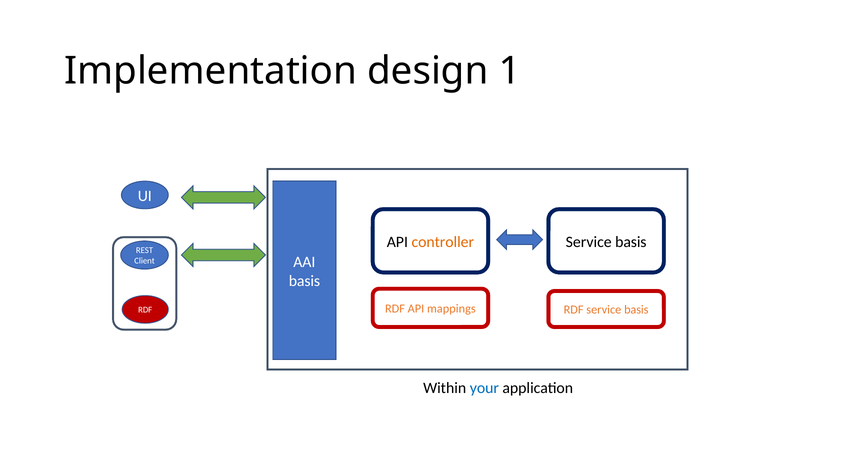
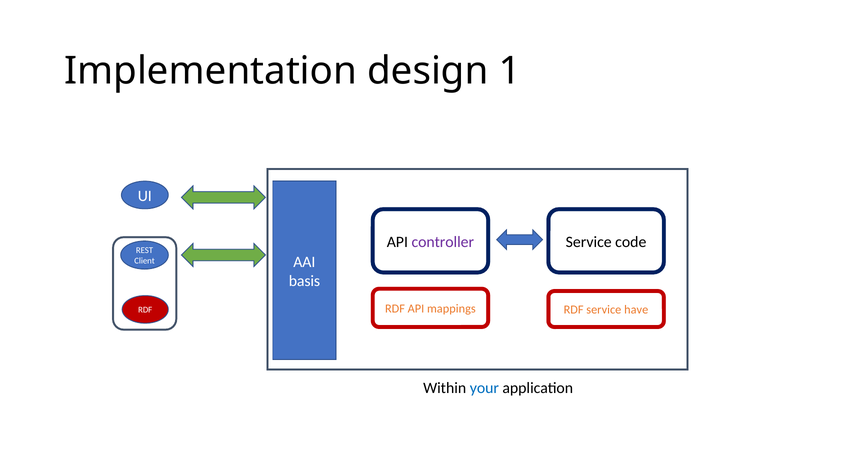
controller colour: orange -> purple (443, 242)
basis: basis -> code (631, 242)
basis: basis -> have (636, 310)
